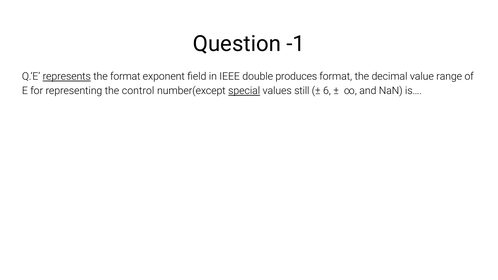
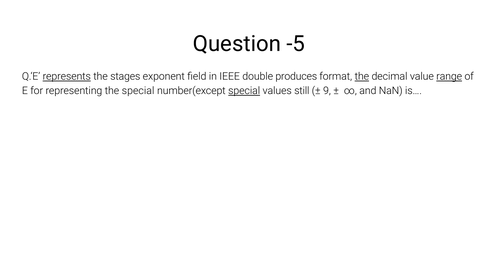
-1: -1 -> -5 (296, 44)
the format: format -> stages (125, 77)
the underline: none -> present (362, 77)
range underline: none -> present (449, 77)
the control: control -> special (138, 91)
6: 6 -> 9 (327, 91)
